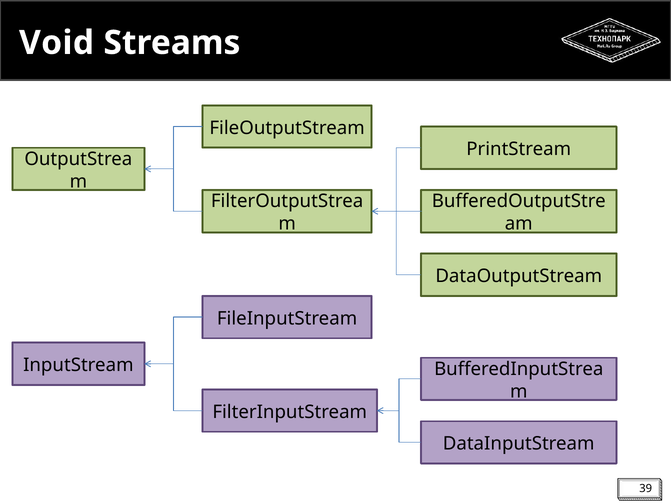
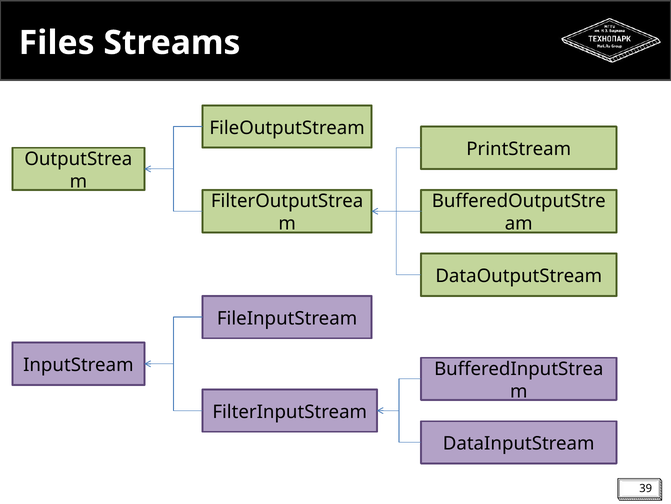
Void: Void -> Files (57, 43)
